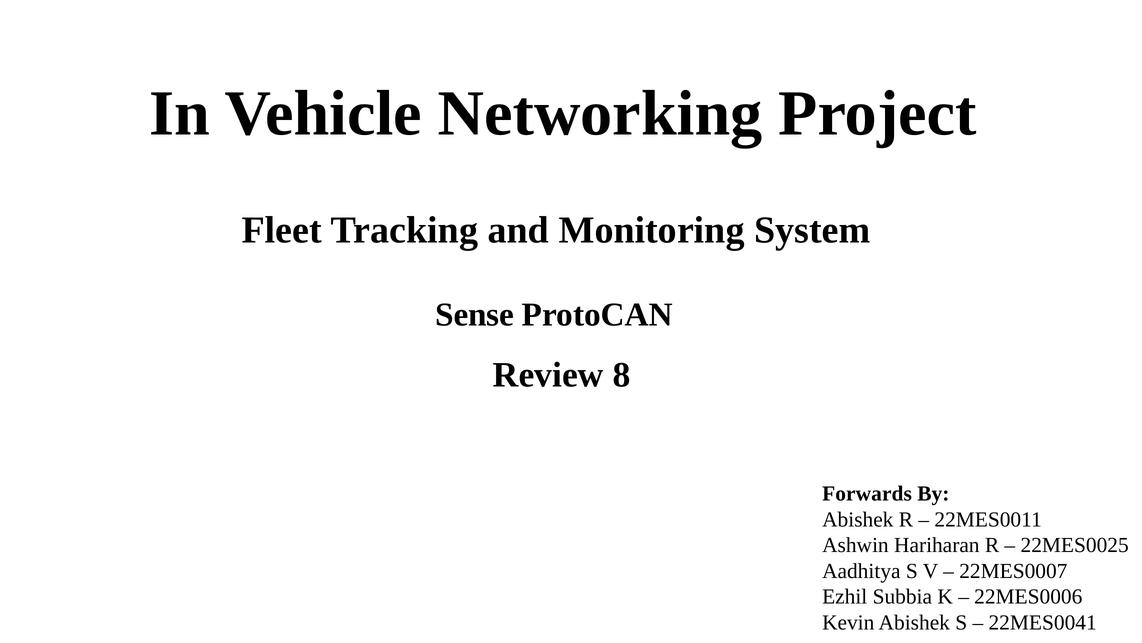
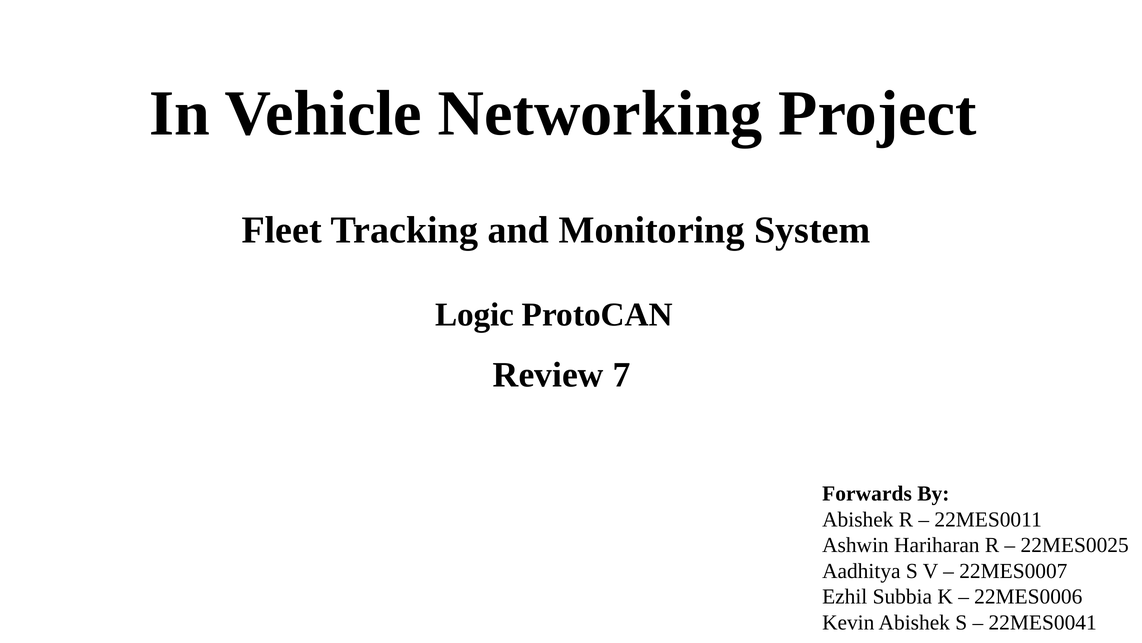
Sense: Sense -> Logic (475, 314)
8: 8 -> 7 (622, 375)
